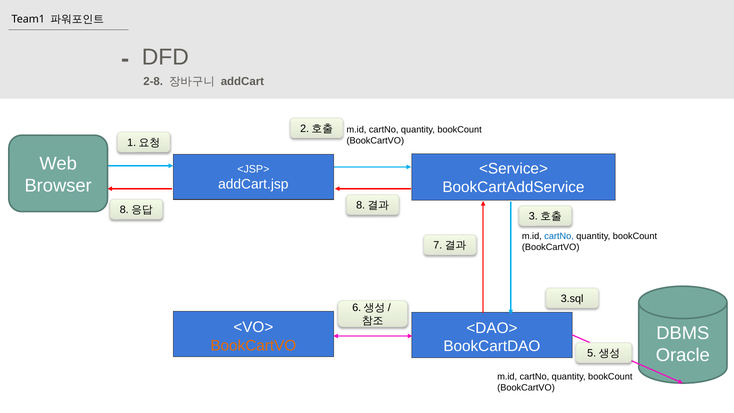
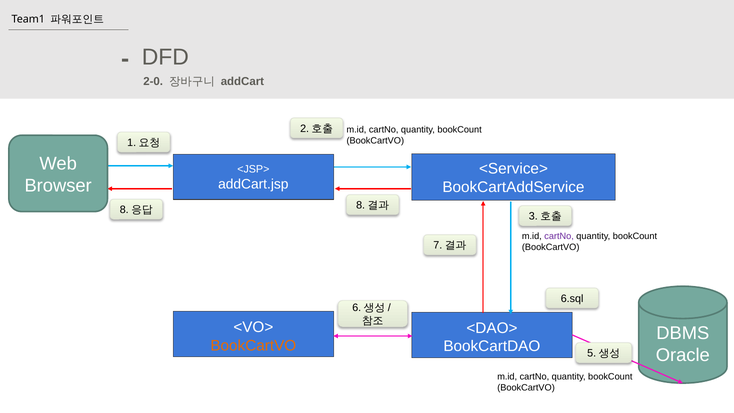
2-8: 2-8 -> 2-0 (153, 82)
cartNo colour: blue -> purple (559, 236)
3.sql: 3.sql -> 6.sql (572, 299)
